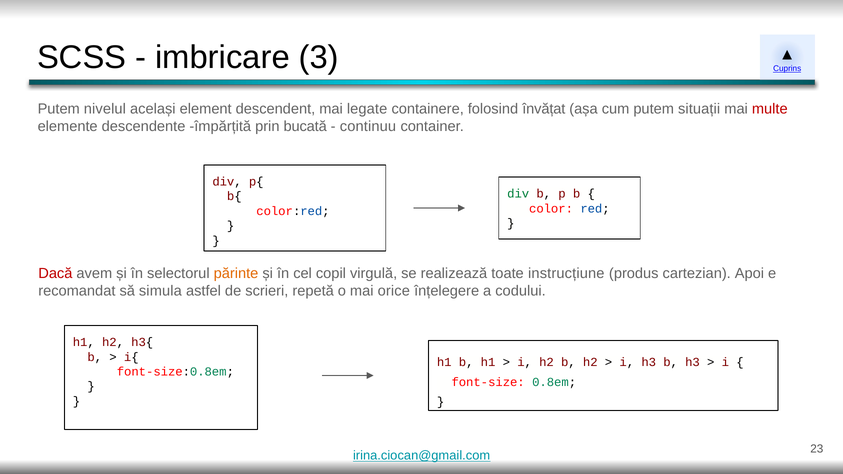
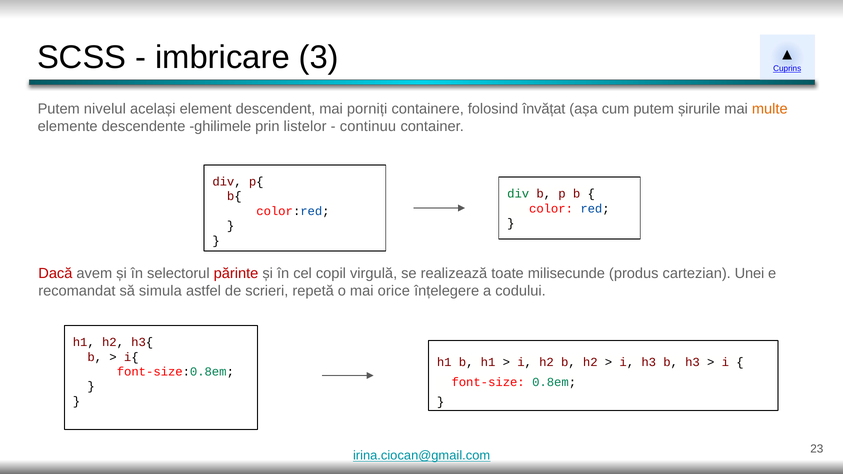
legate: legate -> porniți (367, 109)
situații: situații -> șirurile (699, 109)
multe colour: red -> orange (770, 109)
împărțită: împărțită -> ghilimele (220, 126)
bucată: bucată -> listelor (305, 126)
părinte colour: orange -> red (236, 274)
instrucțiune: instrucțiune -> milisecunde (566, 274)
Apoi: Apoi -> Unei (750, 274)
